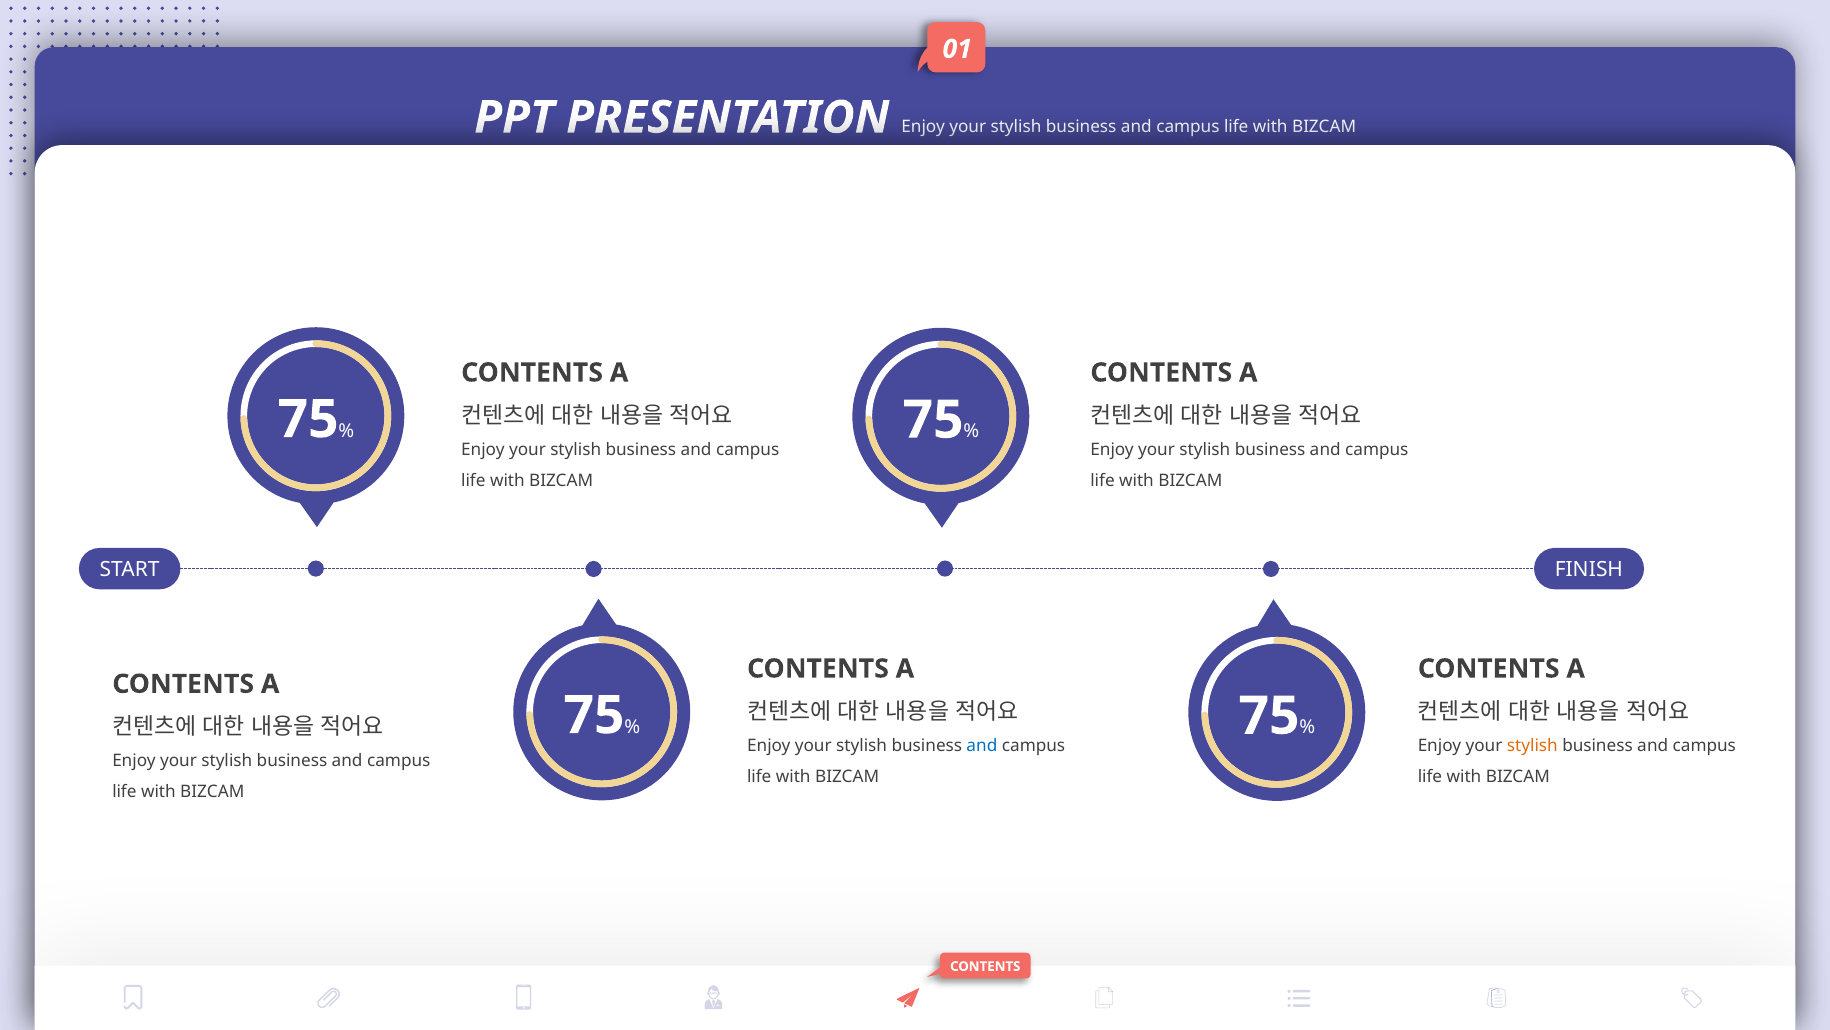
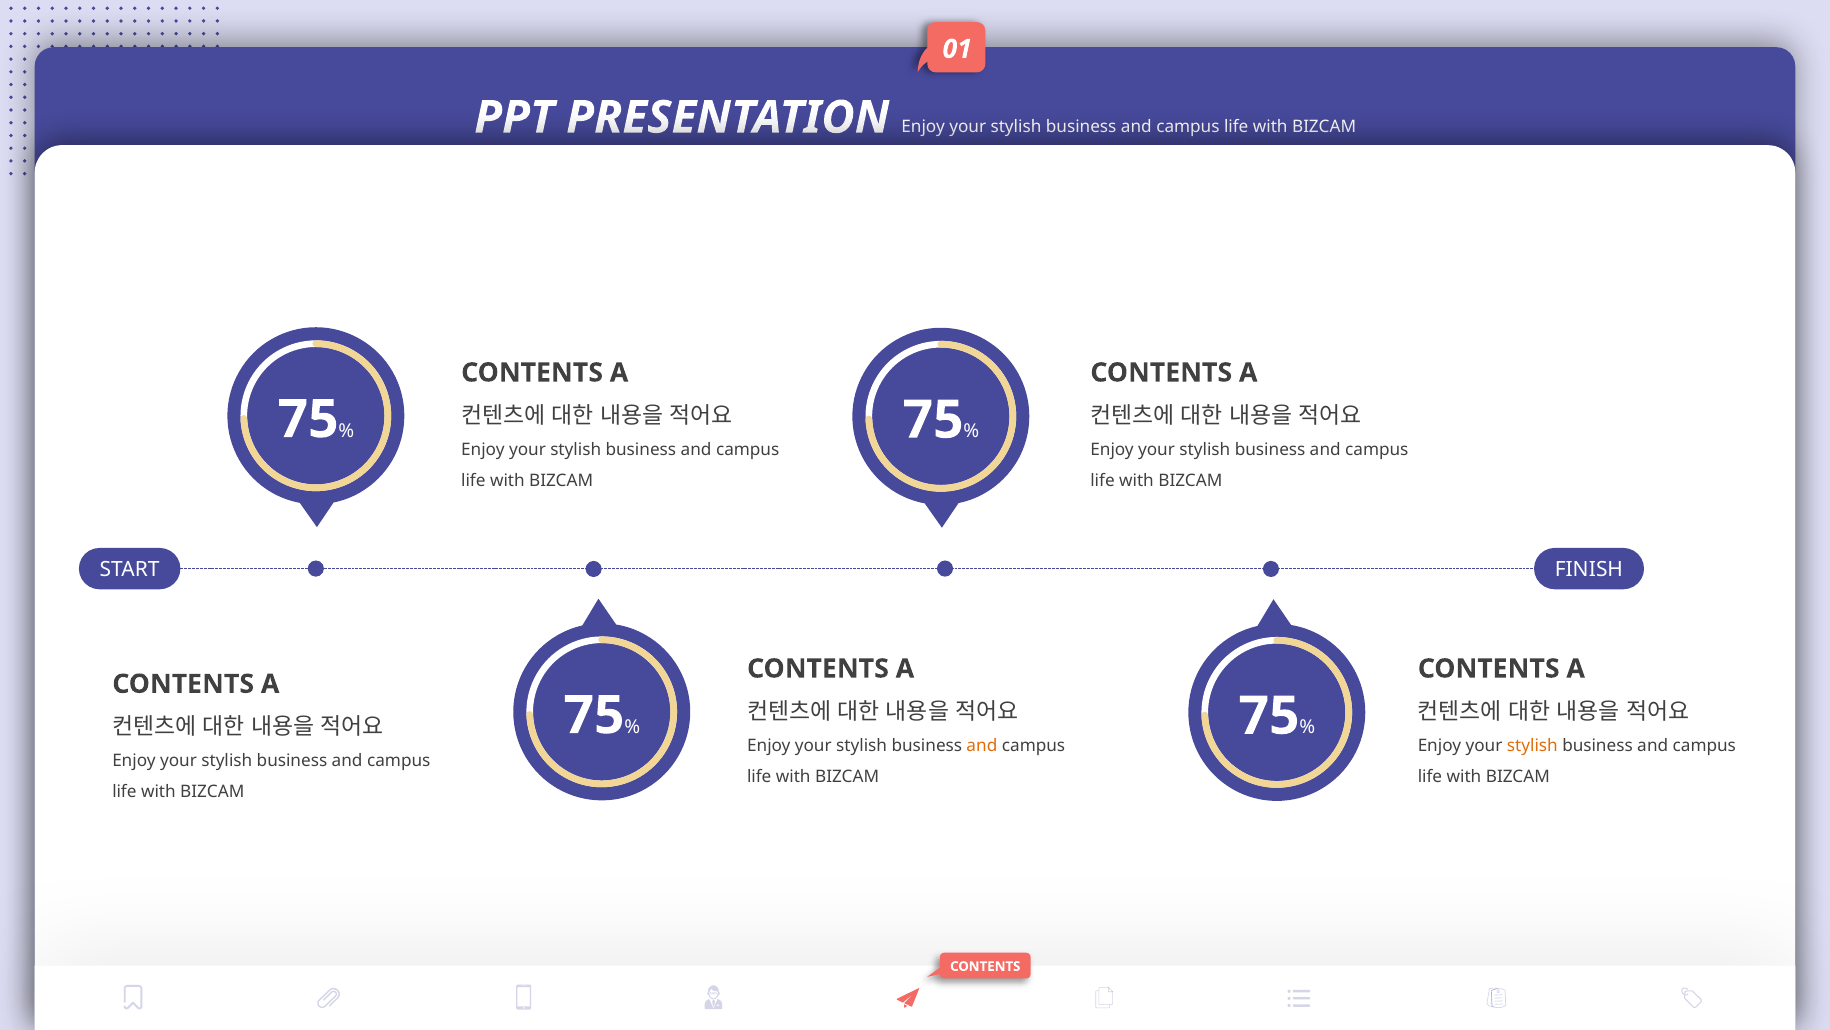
and colour: blue -> orange (982, 745)
